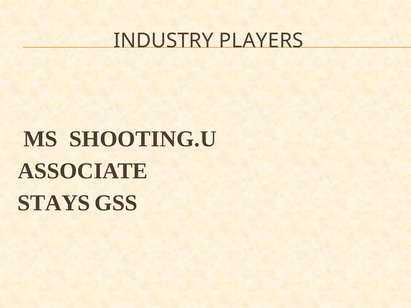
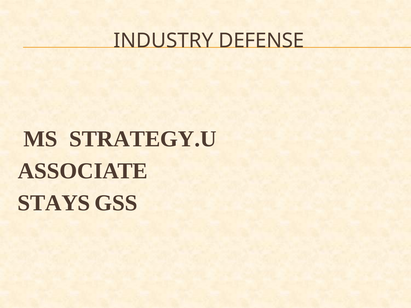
PLAYERS: PLAYERS -> DEFENSE (261, 41)
SHOOTING.U: SHOOTING.U -> STRATEGY.U (143, 139)
